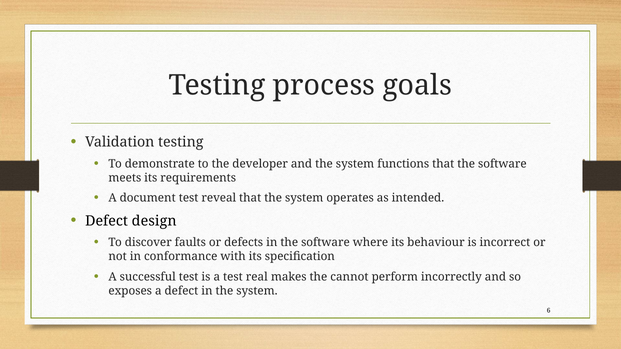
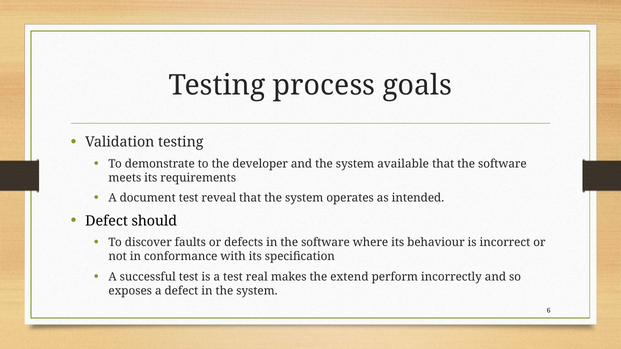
functions: functions -> available (403, 164)
design: design -> should (154, 221)
cannot: cannot -> extend (349, 277)
